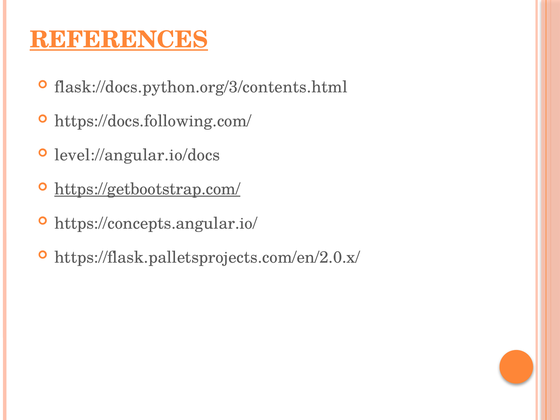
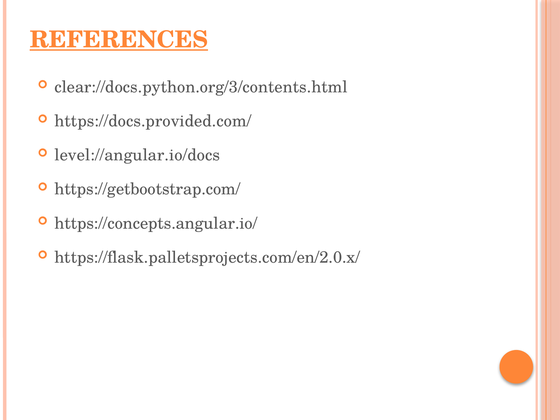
flask://docs.python.org/3/contents.html: flask://docs.python.org/3/contents.html -> clear://docs.python.org/3/contents.html (201, 87)
https://docs.following.com/: https://docs.following.com/ -> https://docs.provided.com/ (153, 121)
https://getbootstrap.com/ underline: present -> none (147, 189)
